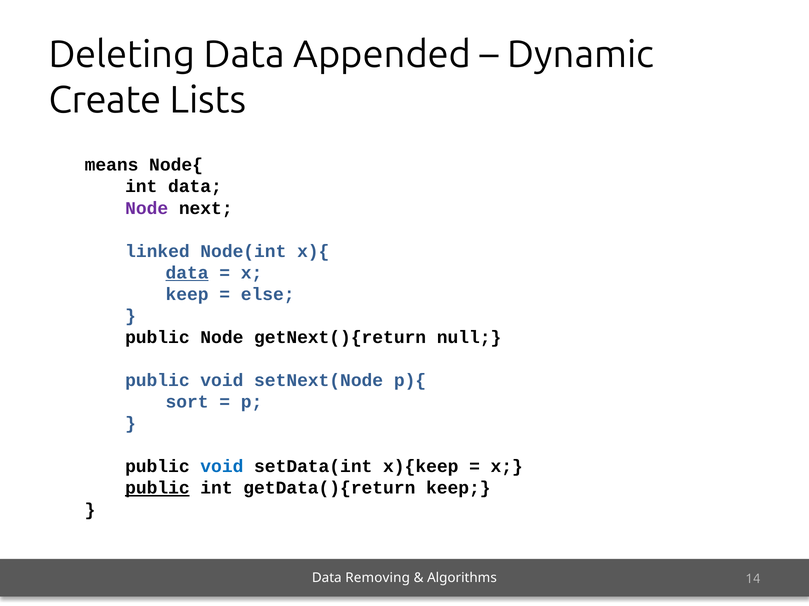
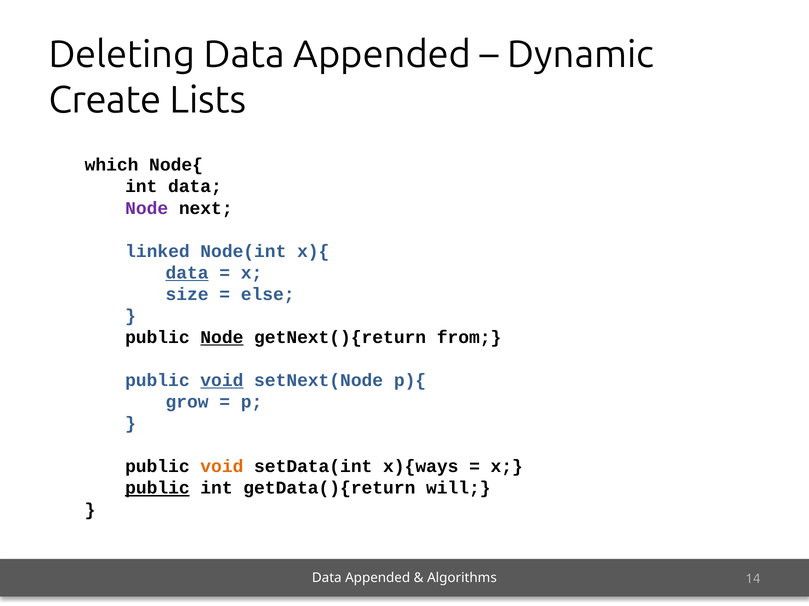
means: means -> which (112, 165)
keep: keep -> size (187, 295)
Node underline: none -> present (222, 338)
null: null -> from (469, 338)
void underline: none -> present (222, 381)
sort: sort -> grow (187, 402)
void colour: blue -> orange (222, 467)
x){keep: x){keep -> x){ways (421, 467)
getData(){return keep: keep -> will (458, 489)
Removing: Removing -> Appended (378, 579)
